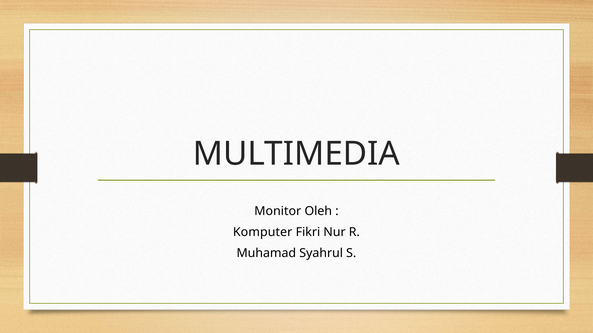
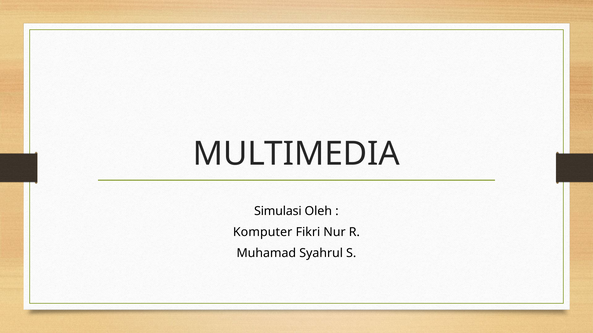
Monitor: Monitor -> Simulasi (278, 211)
